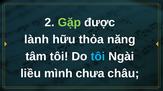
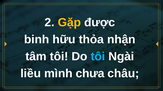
Gặp colour: light green -> yellow (69, 23)
lành: lành -> binh (37, 40)
năng: năng -> nhận (121, 40)
